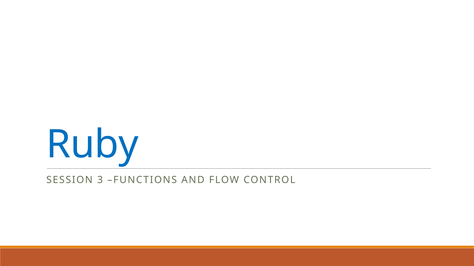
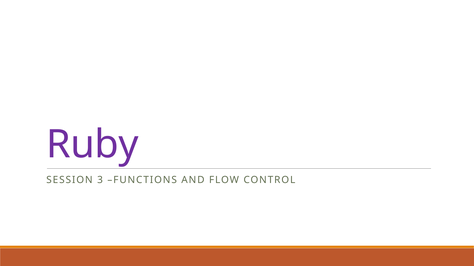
Ruby colour: blue -> purple (92, 145)
